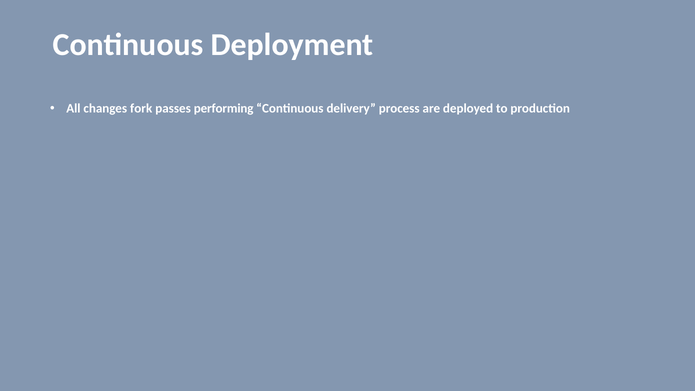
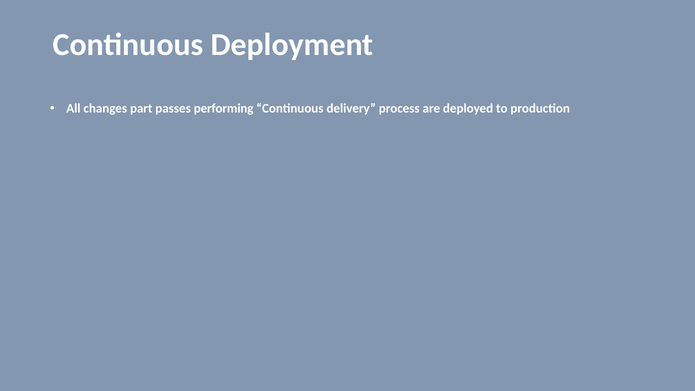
fork: fork -> part (141, 109)
